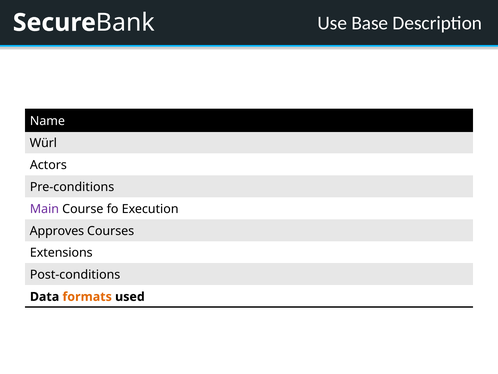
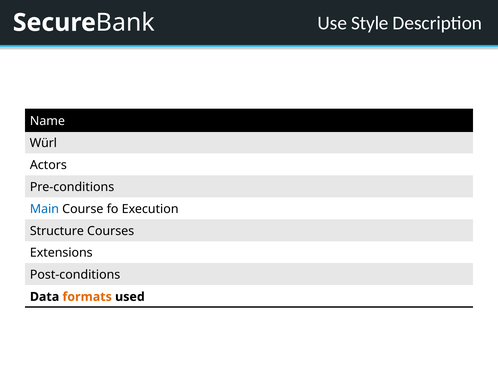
Base: Base -> Style (370, 23)
Main colour: purple -> blue (44, 209)
Approves: Approves -> Structure (57, 231)
